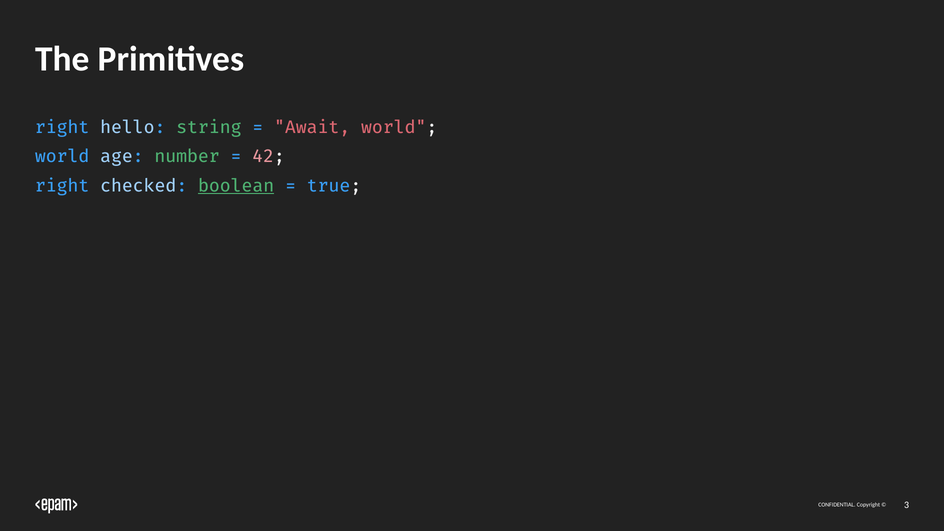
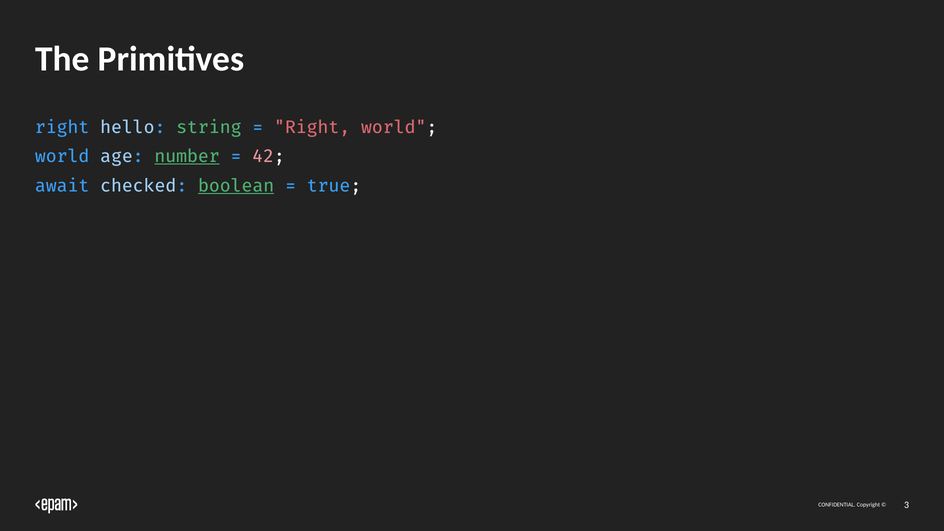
Await: Await -> Right (312, 127)
number underline: none -> present (187, 156)
right: right -> await (62, 186)
